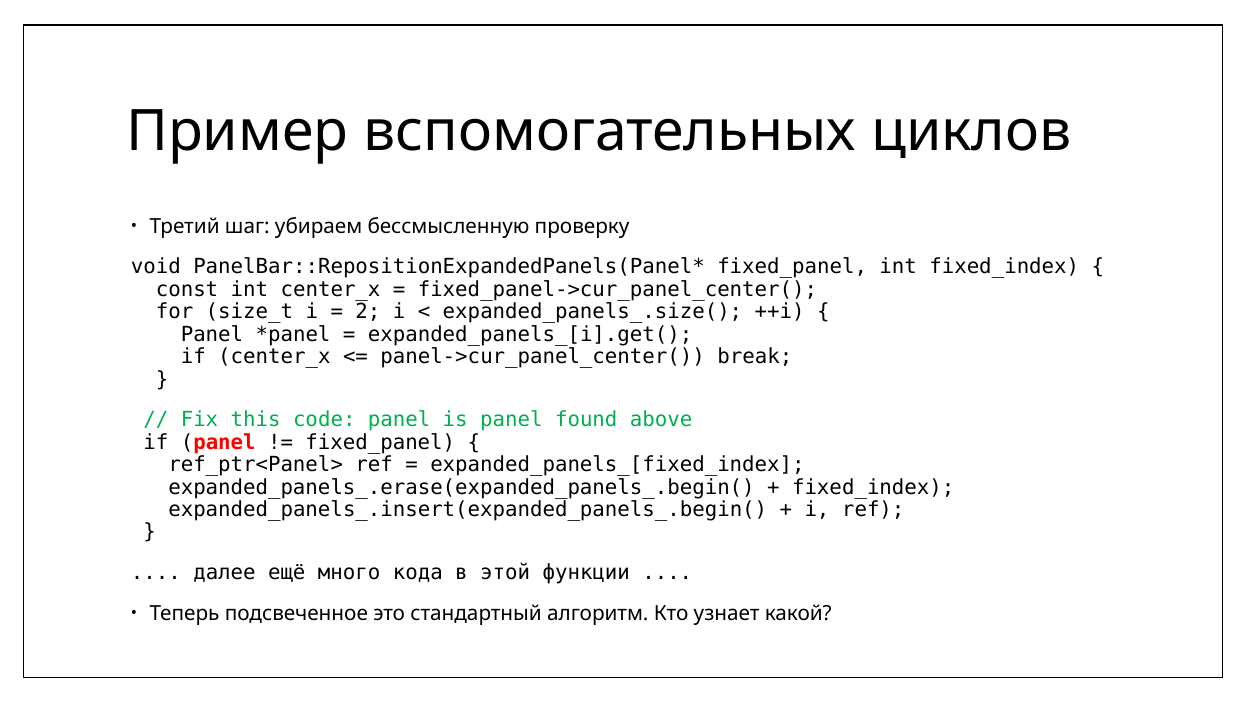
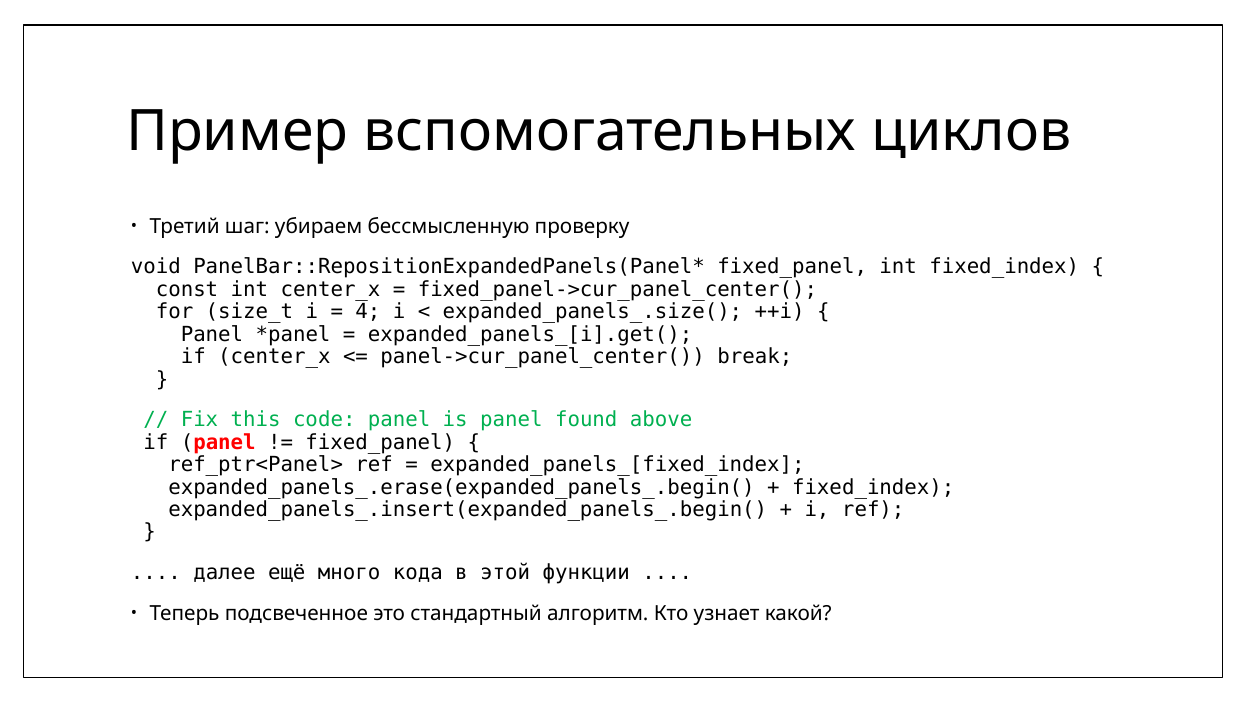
2: 2 -> 4 (368, 312)
